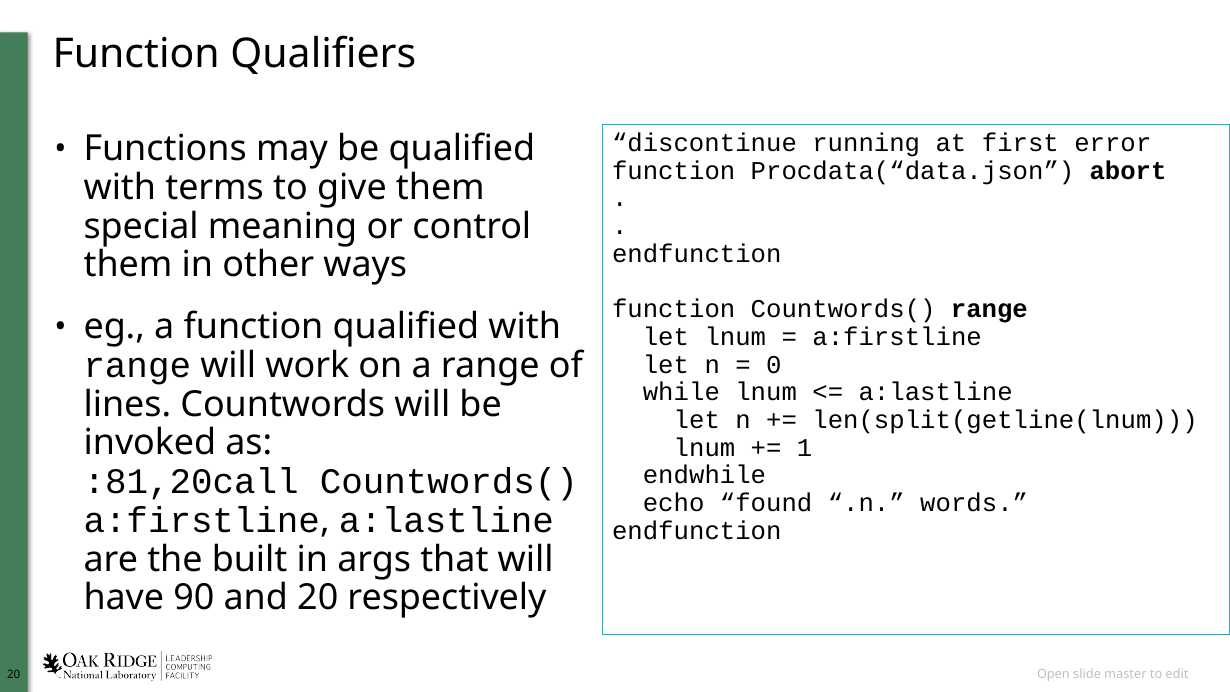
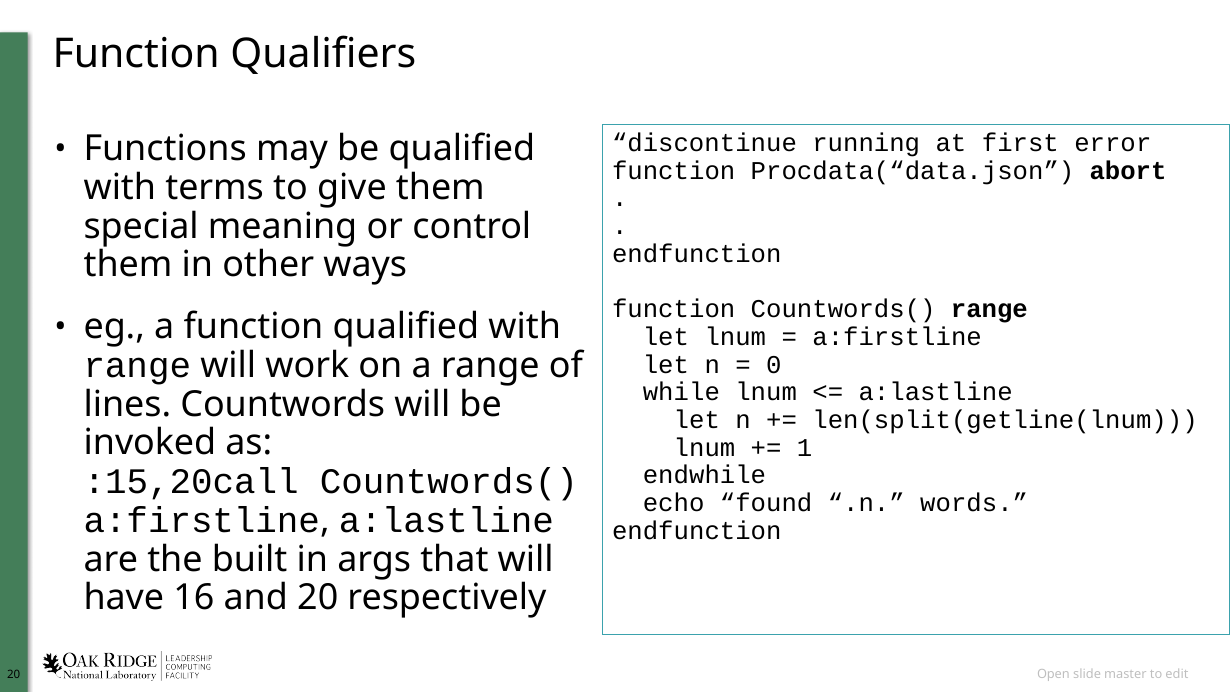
:81,20call: :81,20call -> :15,20call (191, 482)
90: 90 -> 16 (194, 598)
